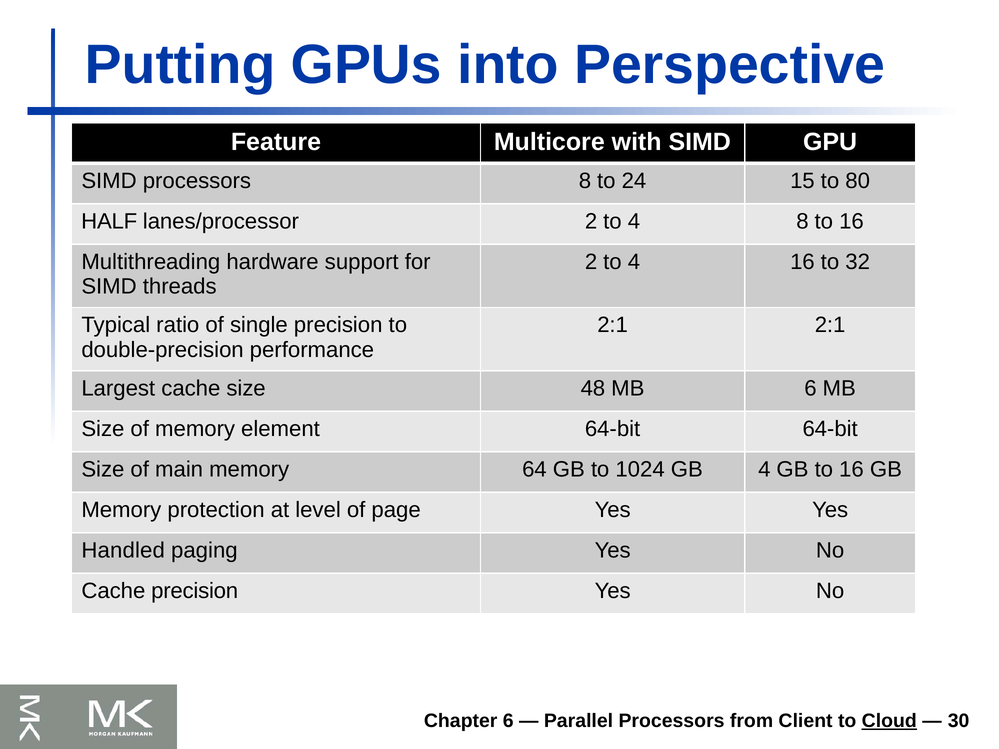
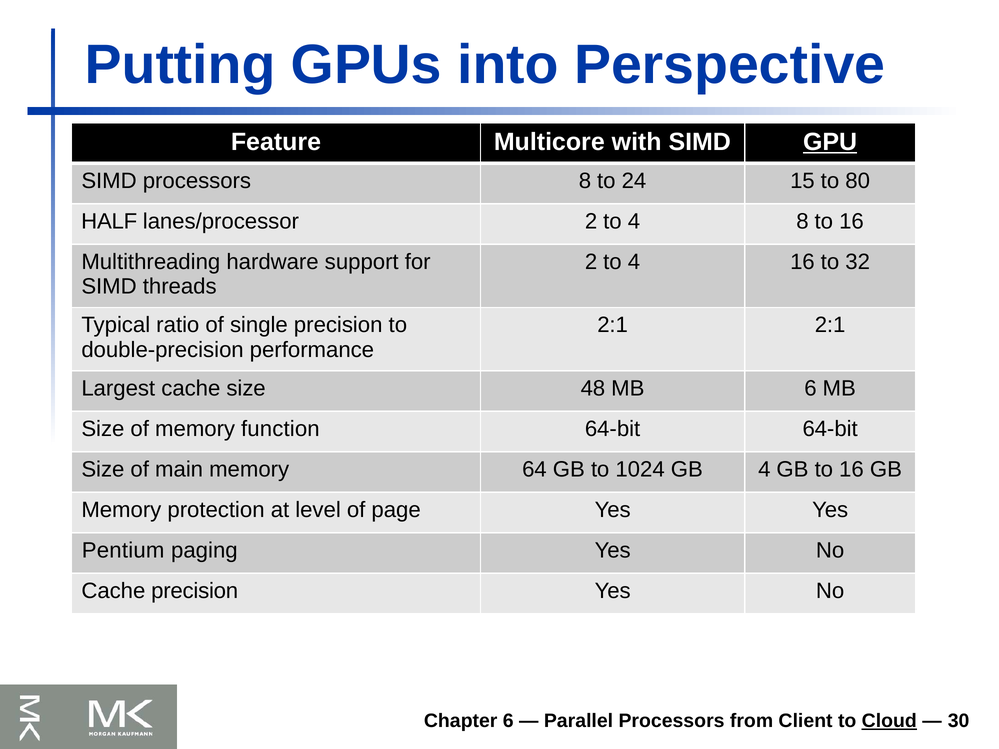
GPU underline: none -> present (830, 142)
element: element -> function (280, 429)
Handled: Handled -> Pentium (123, 551)
